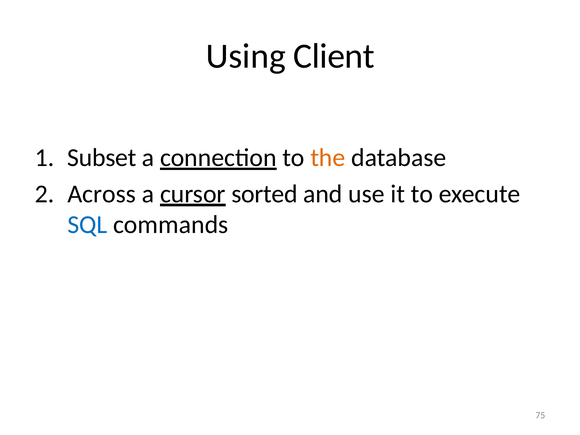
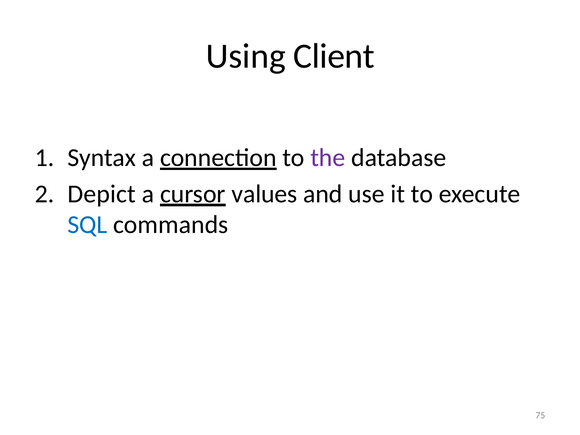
Subset: Subset -> Syntax (102, 158)
the colour: orange -> purple (328, 158)
Across: Across -> Depict (102, 194)
sorted: sorted -> values (264, 194)
